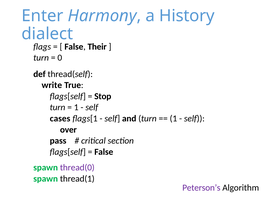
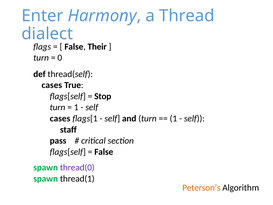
History: History -> Thread (187, 16)
write: write -> cases (52, 85)
over: over -> staff (68, 129)
Peterson’s colour: purple -> orange (201, 187)
